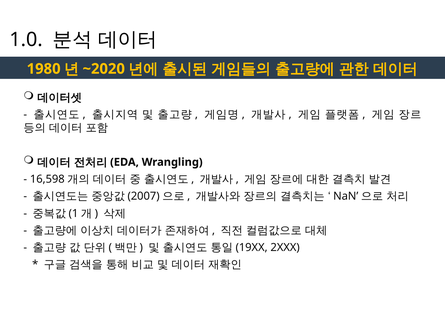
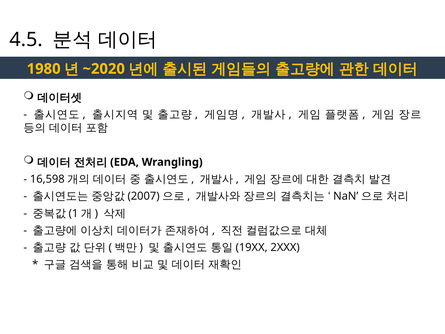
1.0: 1.0 -> 4.5 (26, 40)
